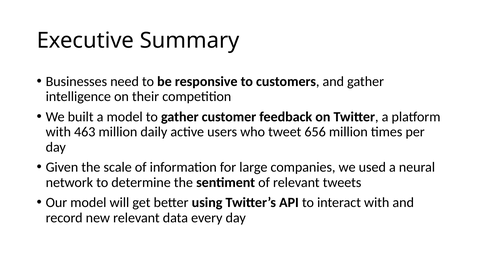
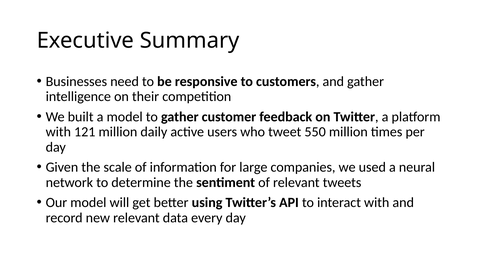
463: 463 -> 121 (85, 132)
656: 656 -> 550 (315, 132)
